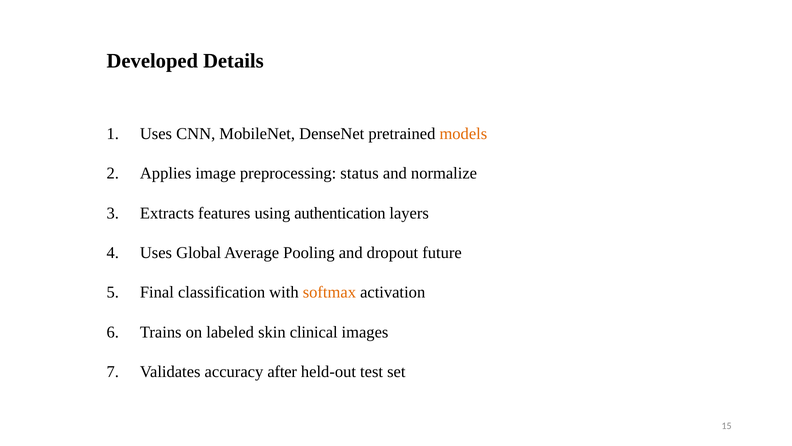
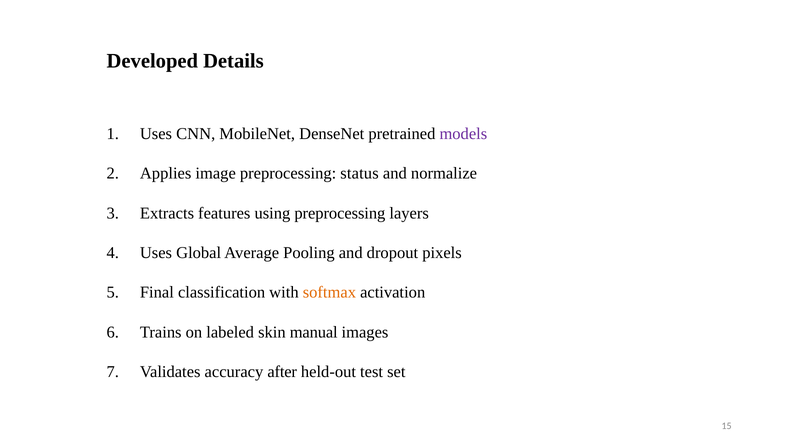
models colour: orange -> purple (463, 134)
using authentication: authentication -> preprocessing (340, 213)
future: future -> pixels (442, 253)
clinical: clinical -> manual (314, 332)
